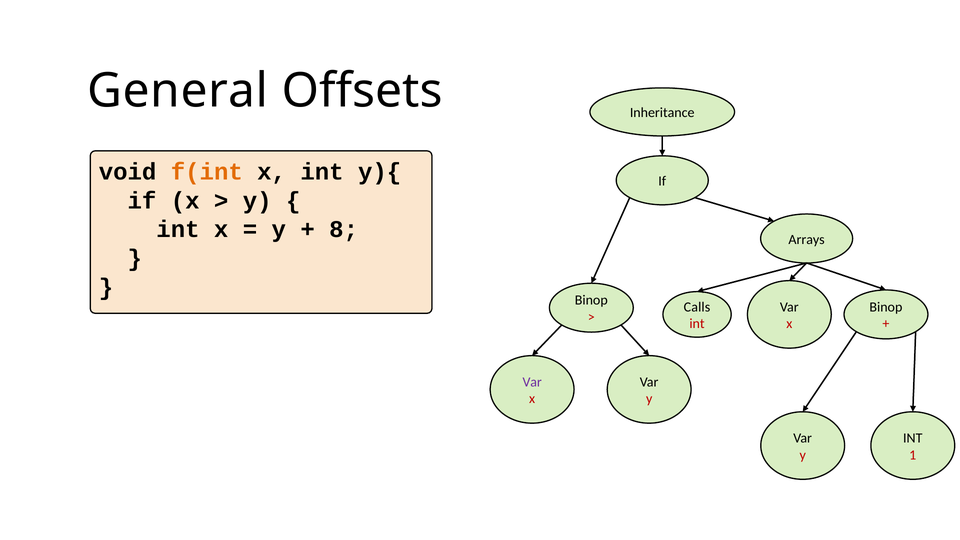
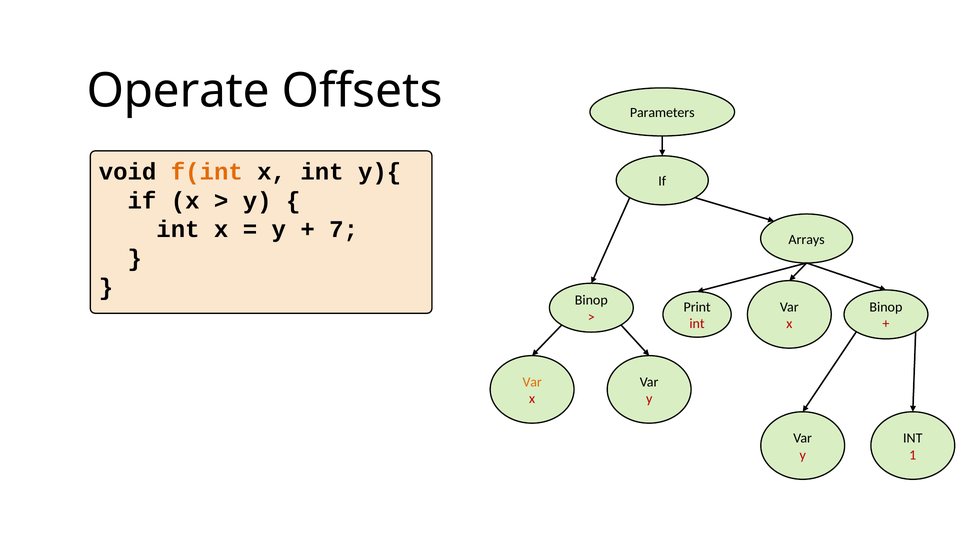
General: General -> Operate (178, 91)
Inheritance: Inheritance -> Parameters (662, 113)
8: 8 -> 7 (344, 229)
Calls: Calls -> Print (697, 307)
Var colour: purple -> orange (532, 382)
